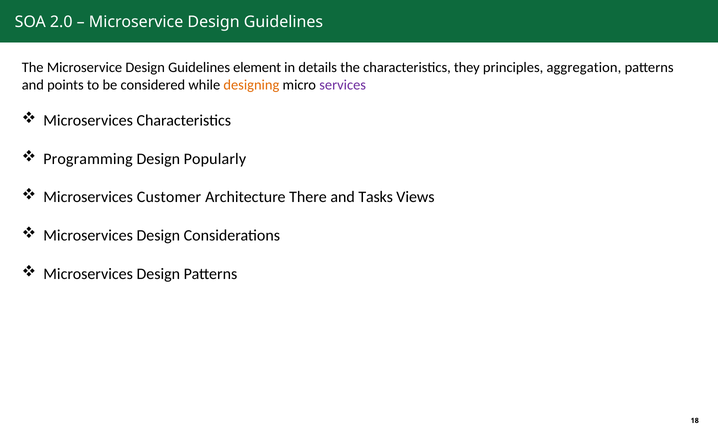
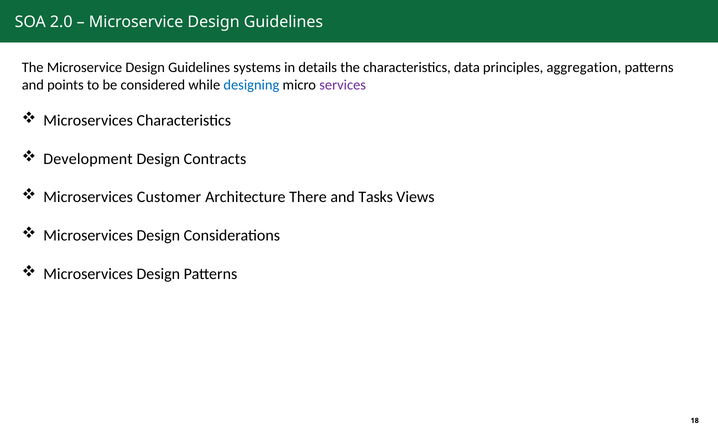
element: element -> systems (257, 67)
they: they -> data (467, 67)
designing colour: orange -> blue (251, 85)
Programming: Programming -> Development (88, 159)
Popularly: Popularly -> Contracts (215, 159)
